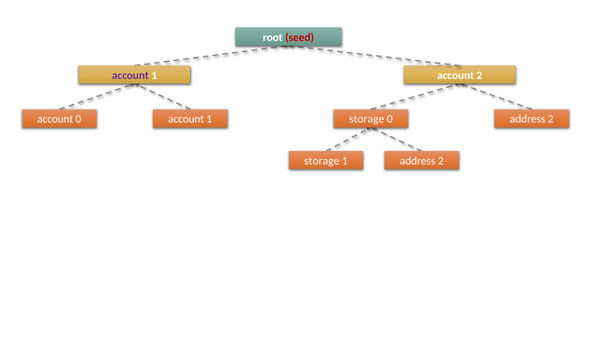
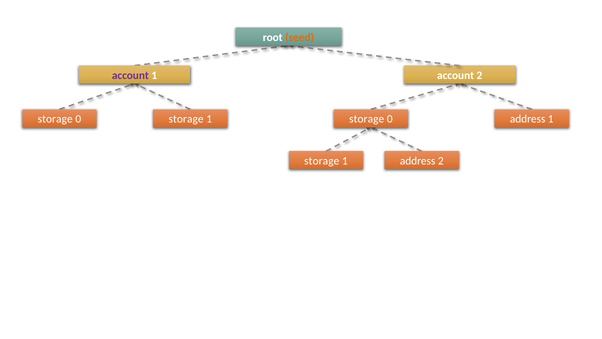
seed colour: red -> orange (300, 37)
account: account -> storage (55, 119)
0 account: account -> storage (186, 119)
0 address 2: 2 -> 1 (551, 119)
